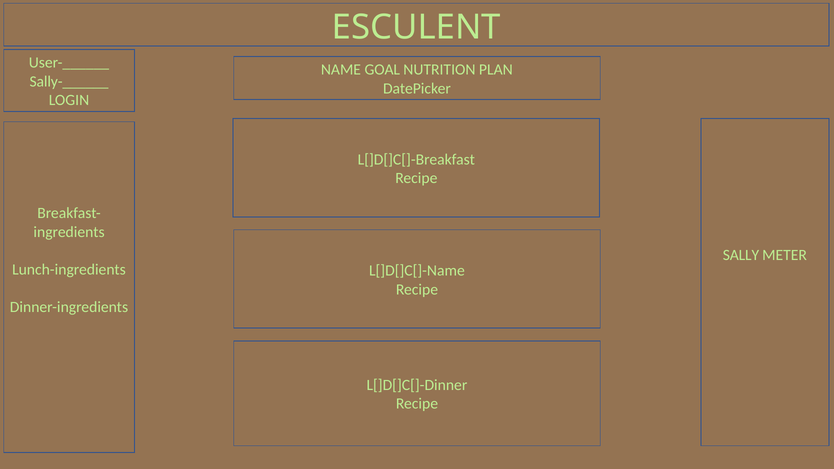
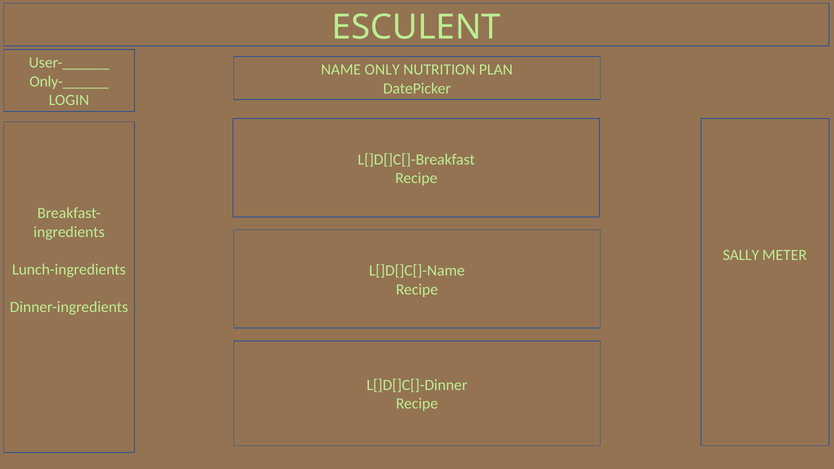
GOAL: GOAL -> ONLY (382, 70)
Sally-______: Sally-______ -> Only-______ (69, 82)
